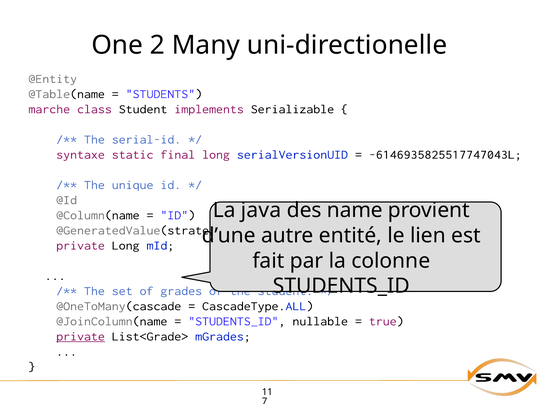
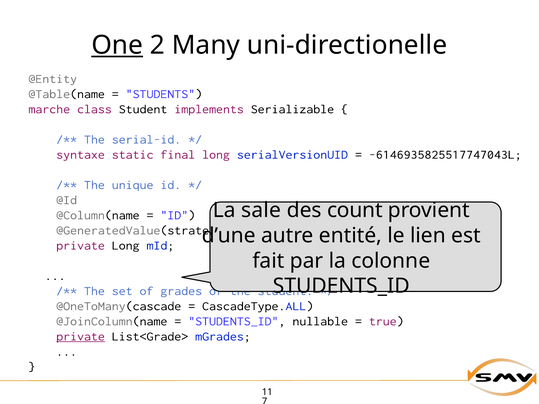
One underline: none -> present (117, 45)
java: java -> sale (261, 210)
name: name -> count (355, 210)
